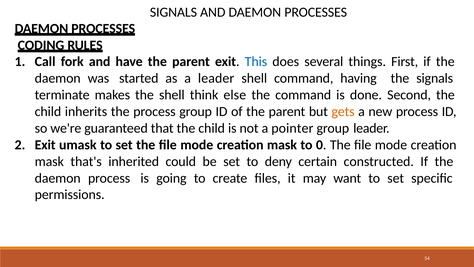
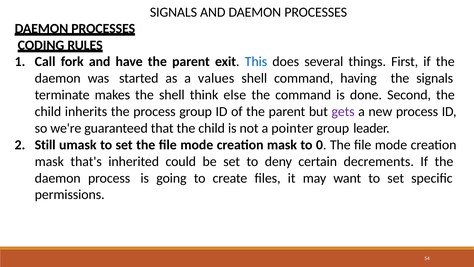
a leader: leader -> values (216, 78)
gets colour: orange -> purple (343, 111)
Exit: Exit -> Still (45, 145)
constructed: constructed -> decrements (379, 161)
